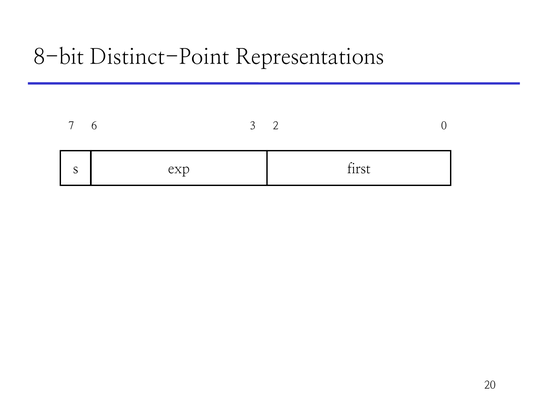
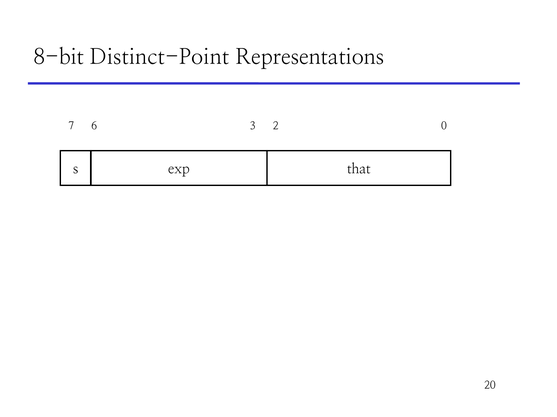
first: first -> that (359, 169)
